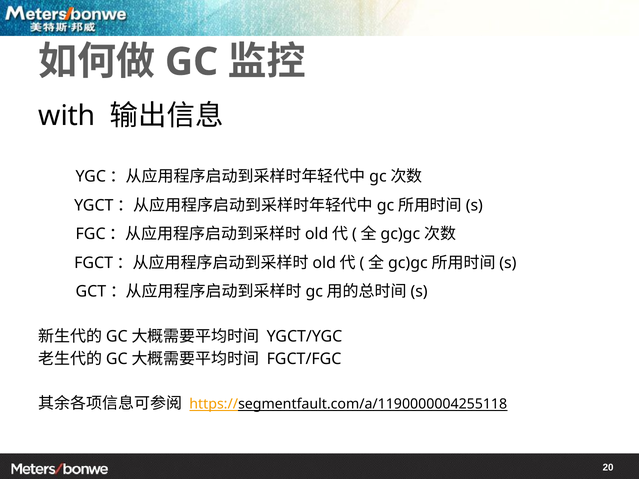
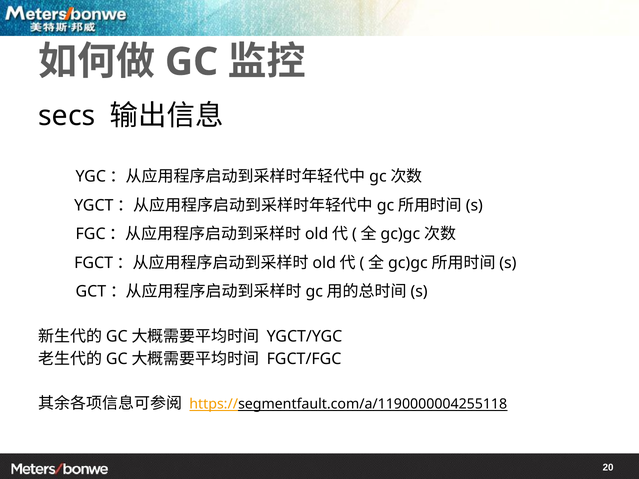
with: with -> secs (67, 116)
